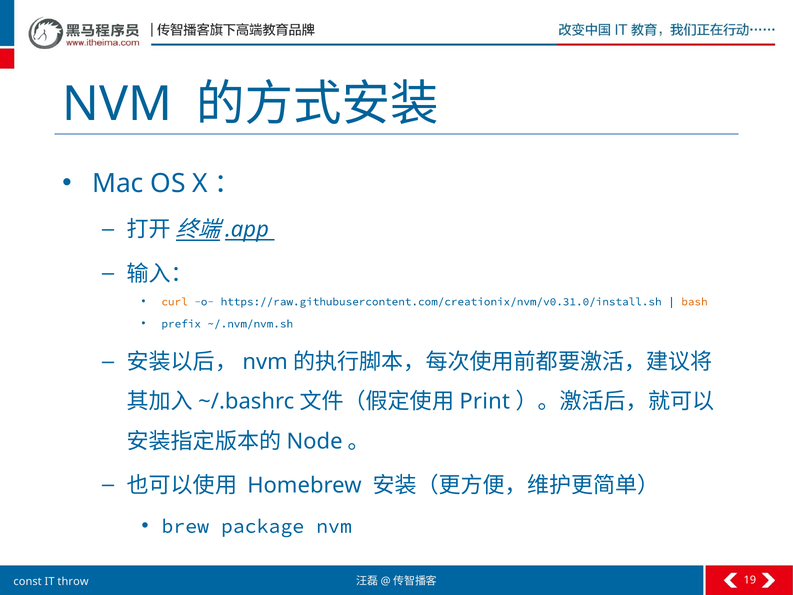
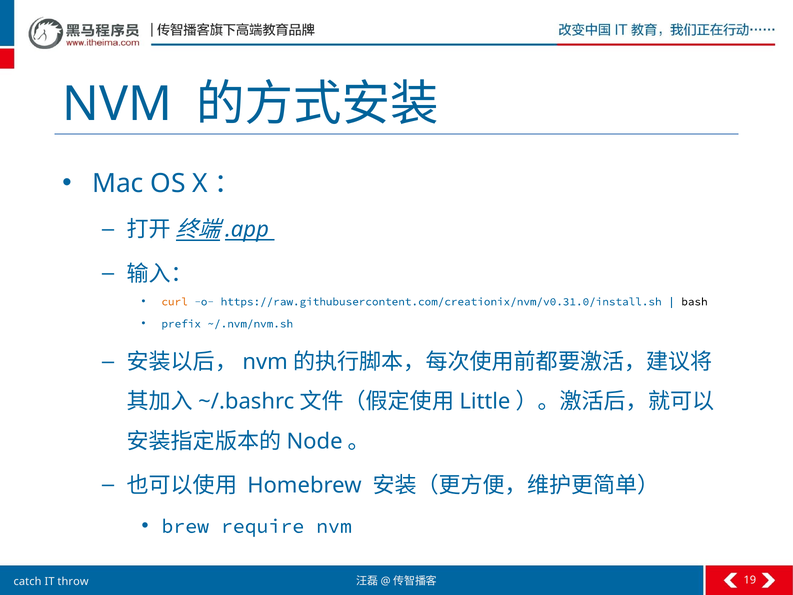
bash colour: orange -> black (694, 302)
Print: Print -> Little (485, 401)
package: package -> require (263, 526)
const: const -> catch (28, 581)
